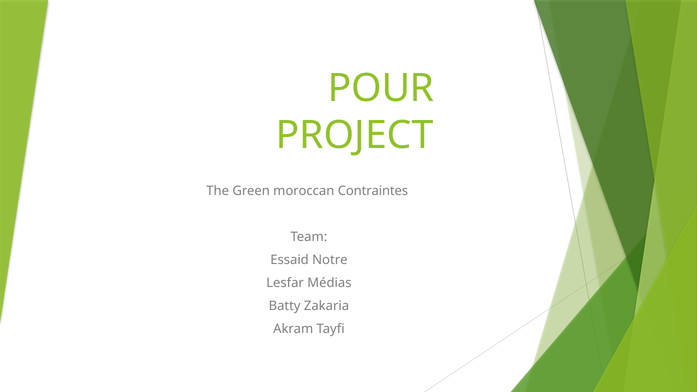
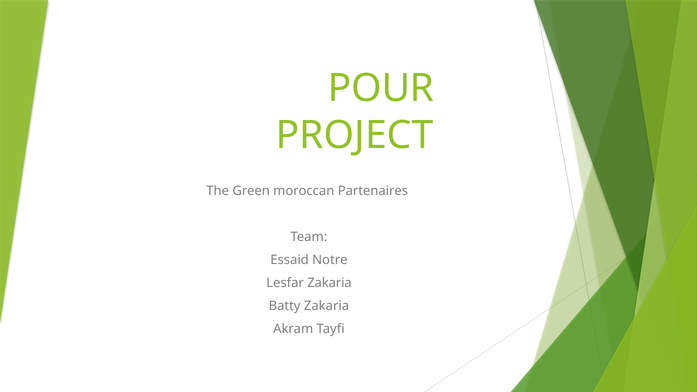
Contraintes: Contraintes -> Partenaires (373, 191)
Lesfar Médias: Médias -> Zakaria (329, 283)
